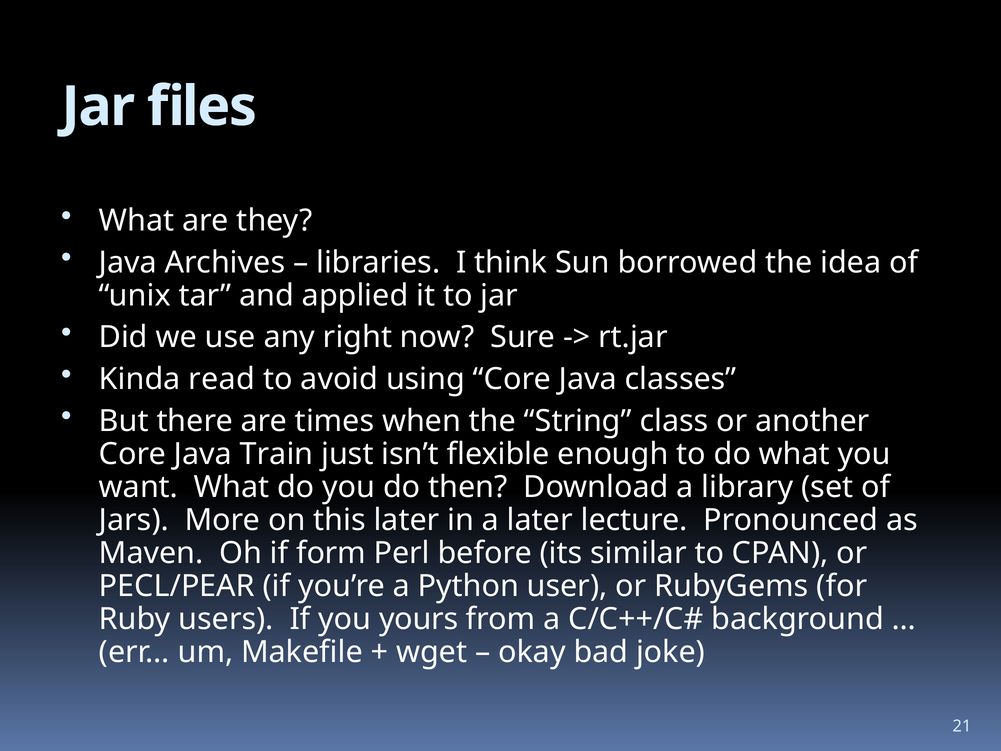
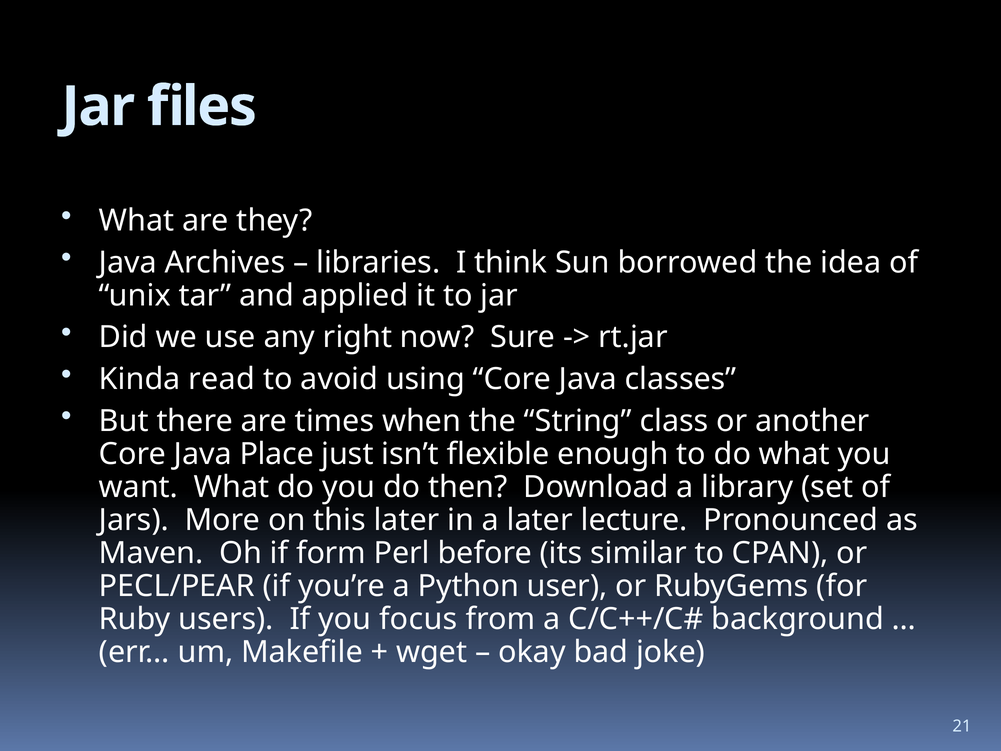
Train: Train -> Place (277, 454)
yours: yours -> focus (418, 619)
